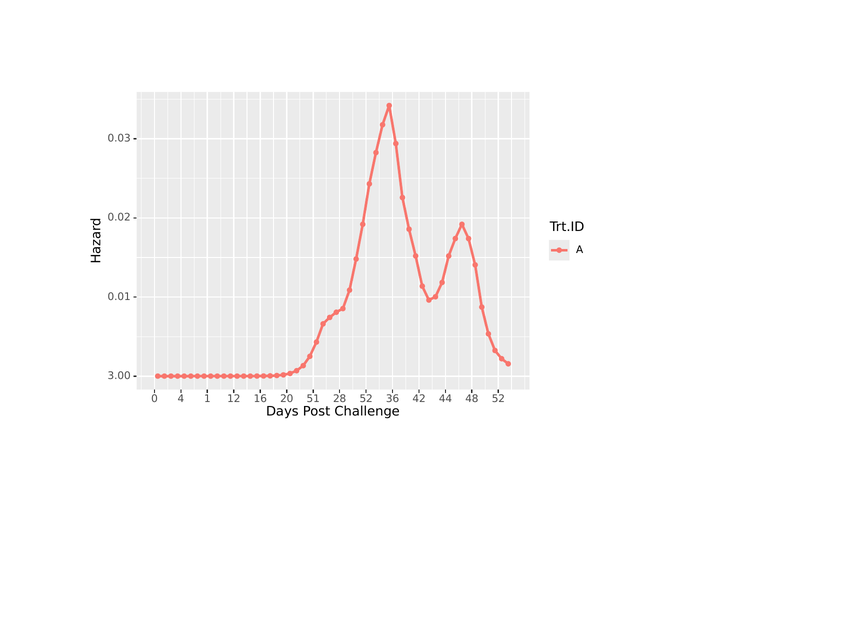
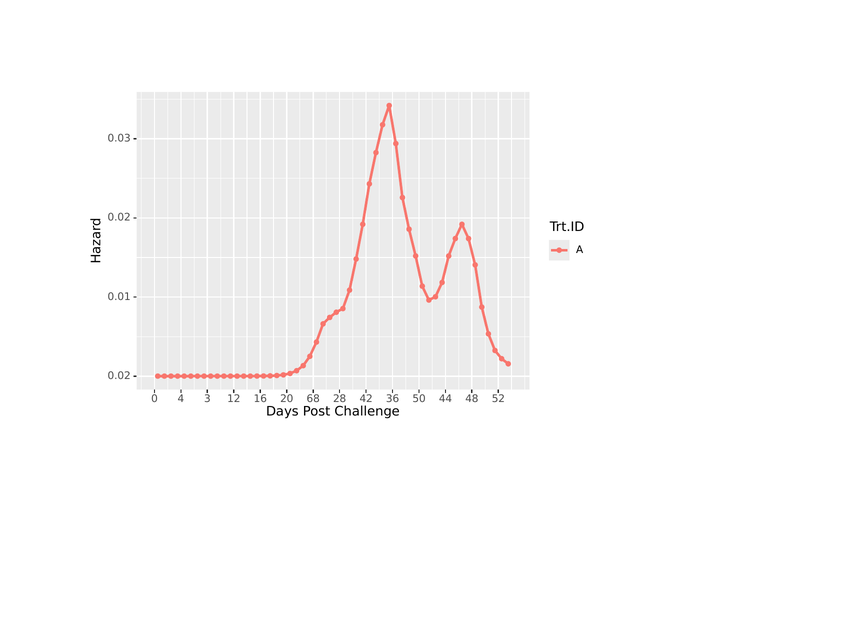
3.00: 3.00 -> 0.02 (119, 376)
1: 1 -> 3 (207, 399)
51: 51 -> 68 (313, 399)
28 52: 52 -> 42 (366, 399)
42: 42 -> 50 (419, 399)
